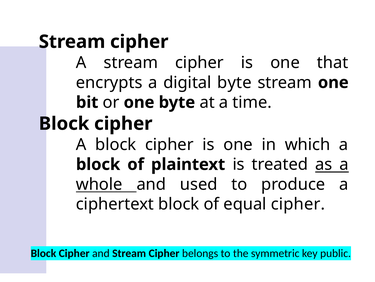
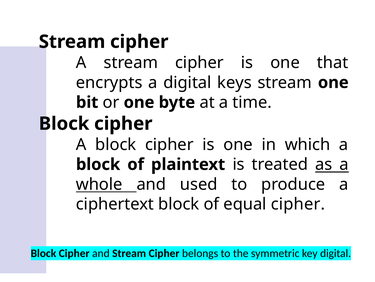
digital byte: byte -> keys (234, 82)
key public: public -> digital (336, 253)
